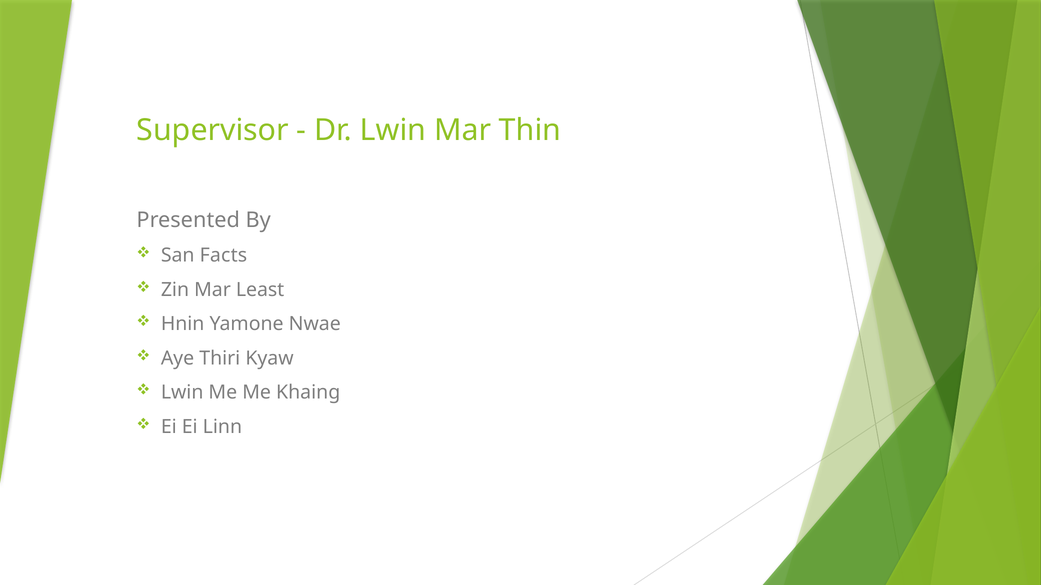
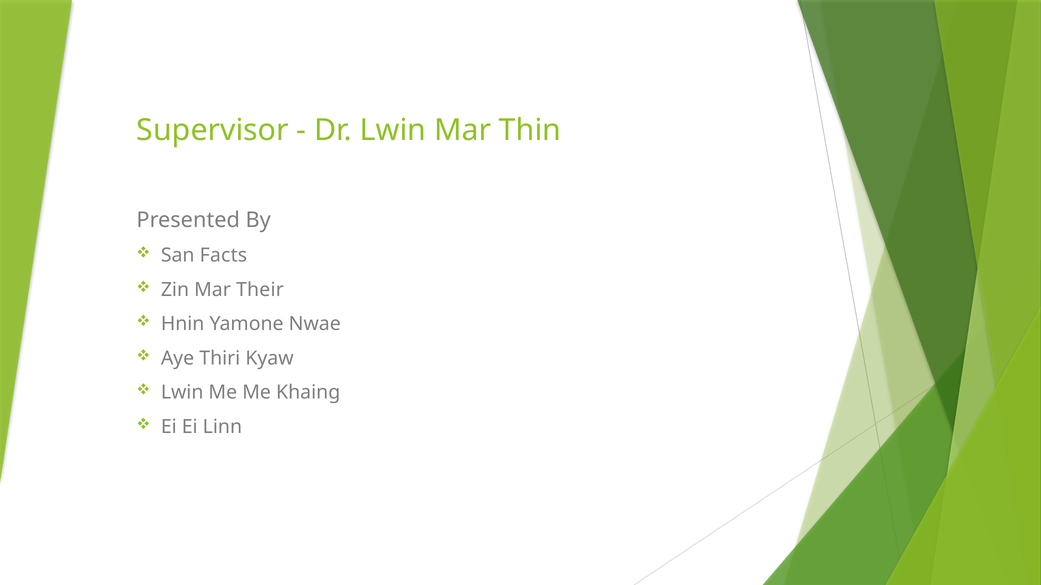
Least: Least -> Their (260, 290)
